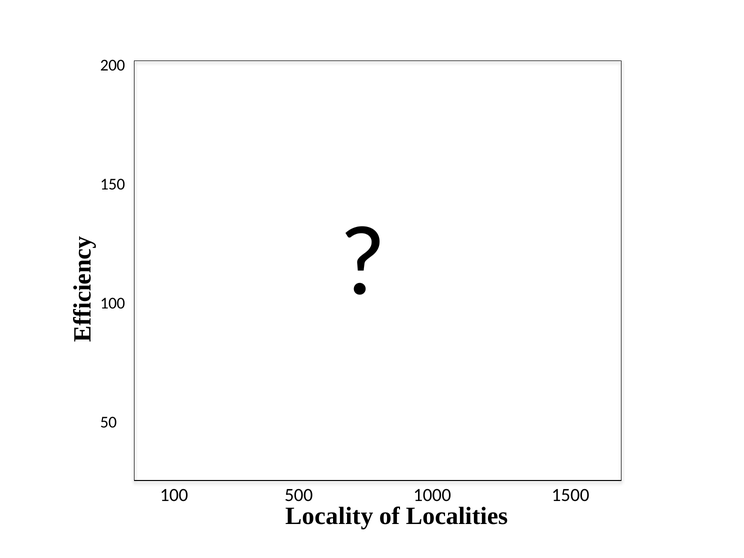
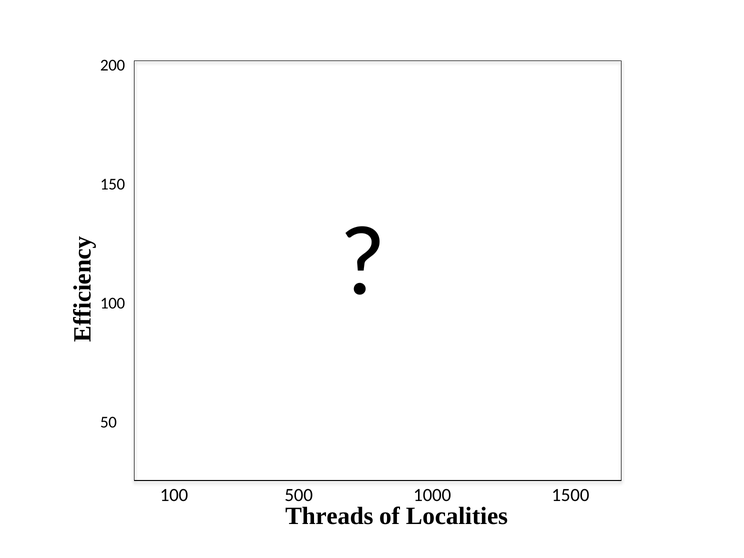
Locality: Locality -> Threads (329, 516)
